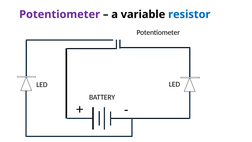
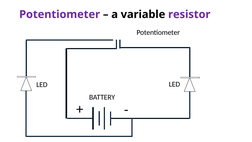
resistor colour: blue -> purple (189, 14)
